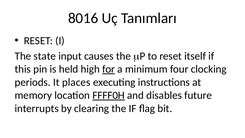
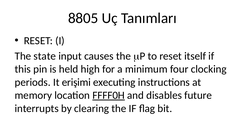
8016: 8016 -> 8805 (83, 18)
for underline: present -> none (109, 69)
places: places -> erişimi (76, 82)
